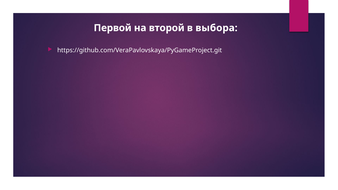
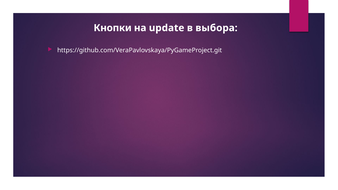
Первой: Первой -> Кнопки (113, 28)
второй: второй -> update (167, 28)
